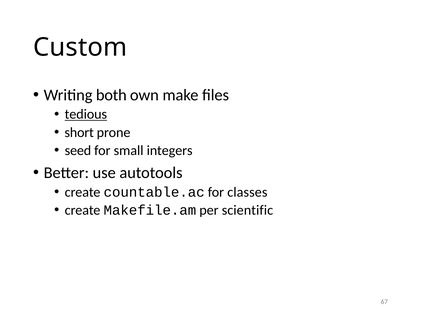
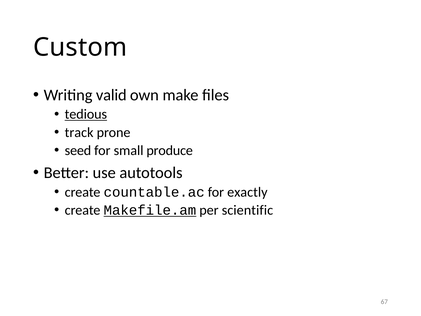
both: both -> valid (111, 95)
short: short -> track (79, 132)
integers: integers -> produce (170, 150)
classes: classes -> exactly (247, 192)
Makefile.am underline: none -> present (150, 210)
